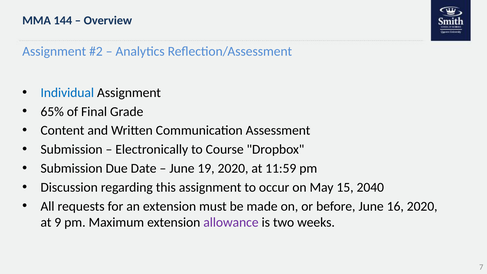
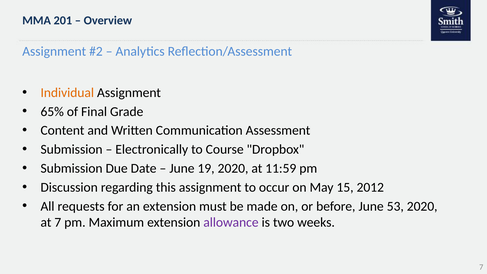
144: 144 -> 201 (63, 20)
Individual colour: blue -> orange (67, 93)
2040: 2040 -> 2012 (370, 187)
16: 16 -> 53 (395, 206)
at 9: 9 -> 7 (58, 222)
